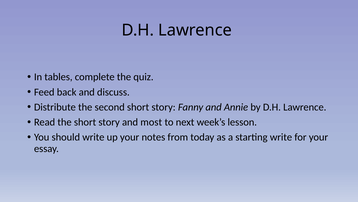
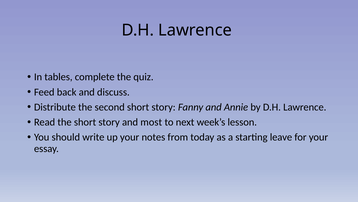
starting write: write -> leave (281, 137)
